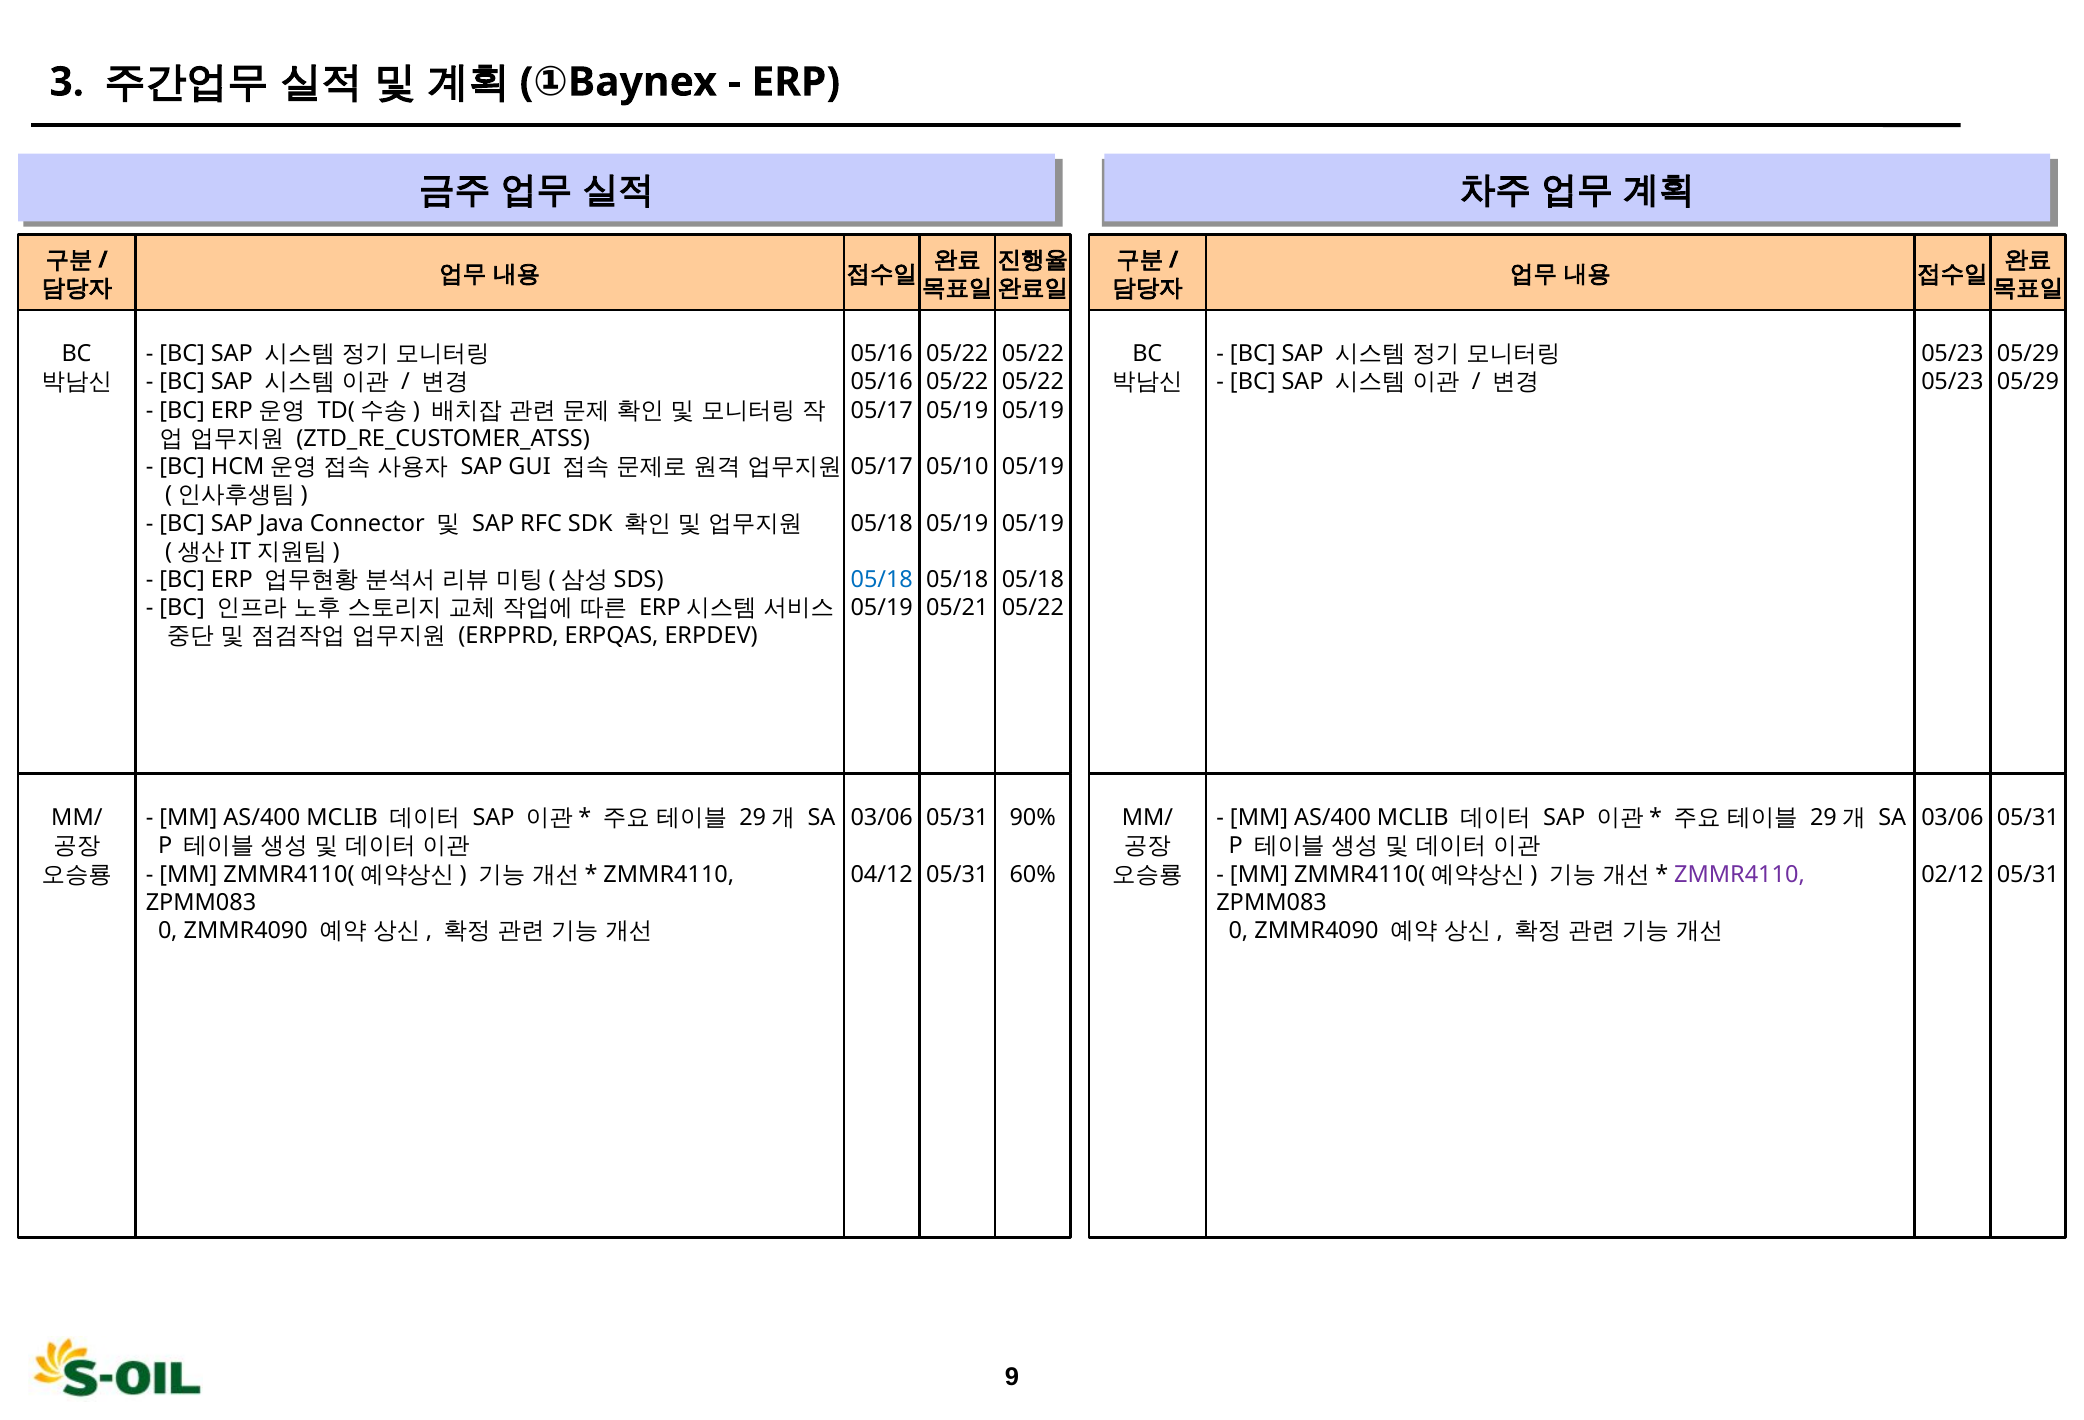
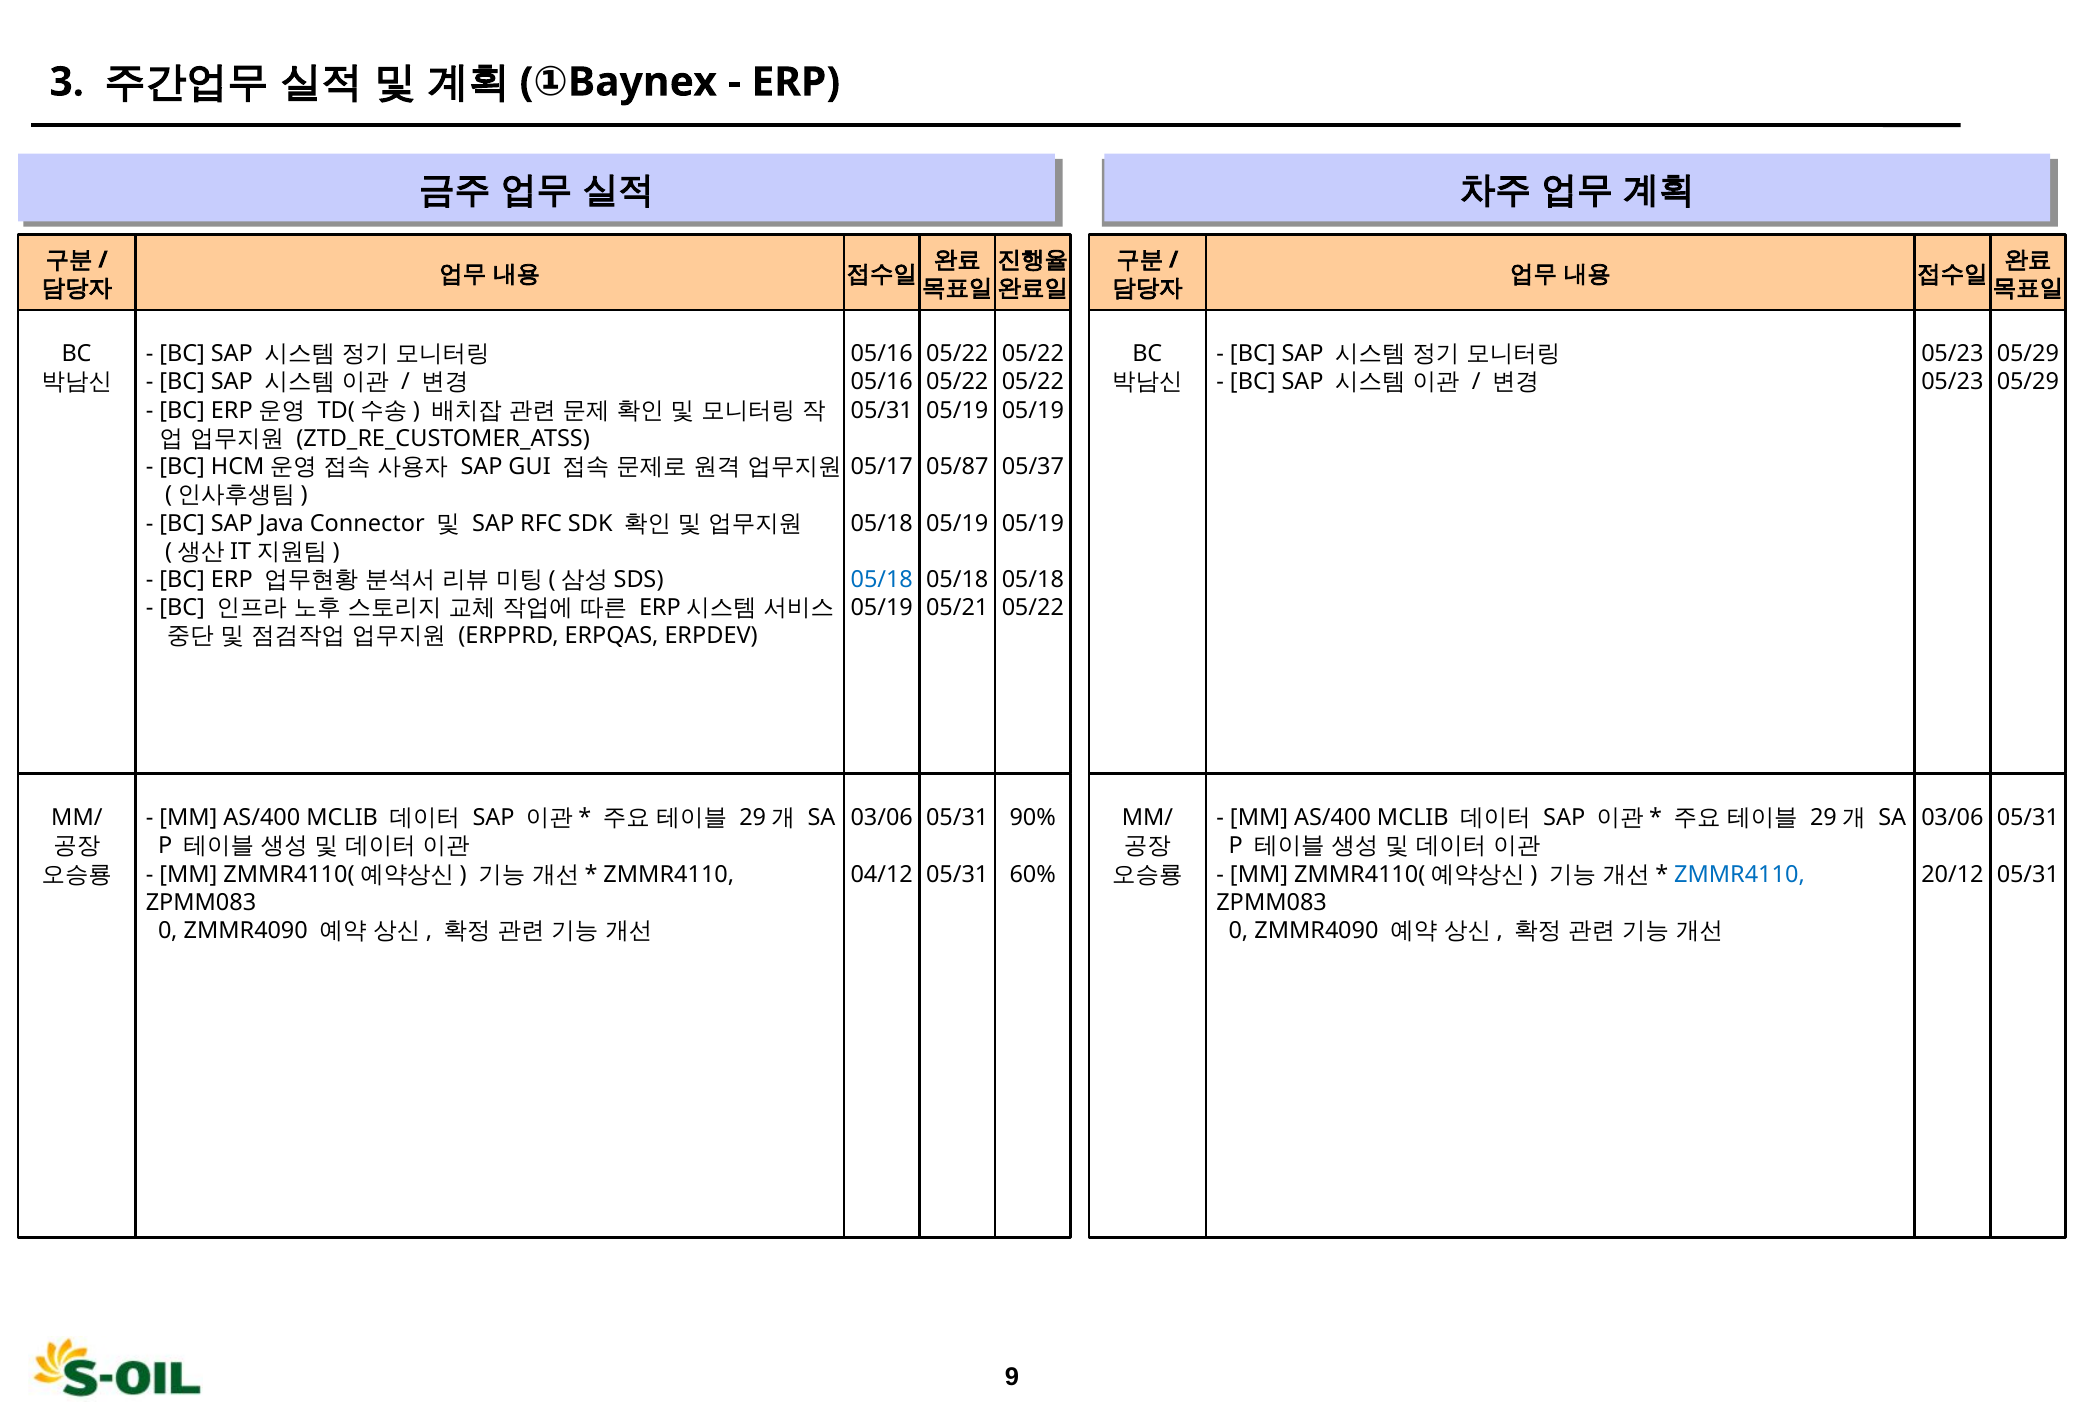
05/17: 05/17 -> 05/31 (882, 410)
05/10: 05/10 -> 05/87 (957, 467)
05/19: 05/19 -> 05/37 (1033, 467)
ZMMR4110 colour: purple -> blue (1739, 874)
02/12: 02/12 -> 20/12 (1952, 874)
